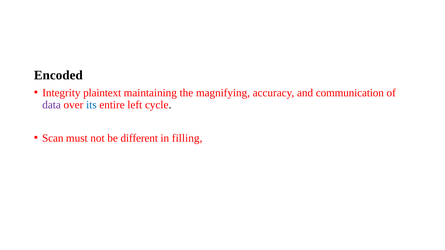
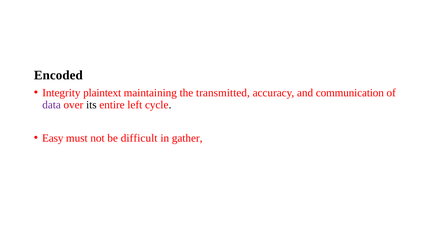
magnifying: magnifying -> transmitted (223, 93)
its colour: blue -> black (91, 105)
Scan: Scan -> Easy (53, 138)
different: different -> difficult (139, 138)
filling: filling -> gather (187, 138)
